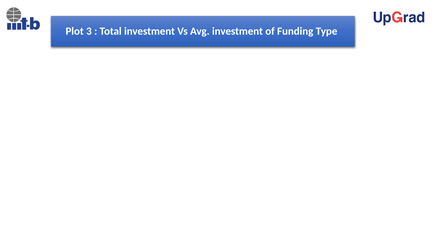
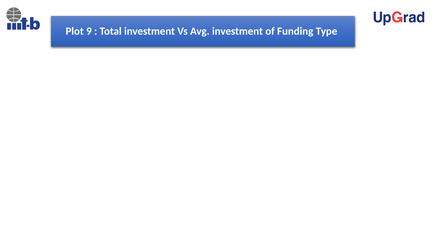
3: 3 -> 9 (89, 31)
